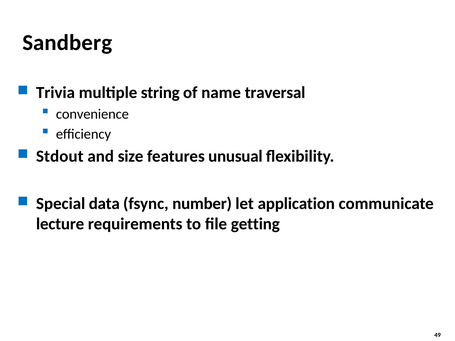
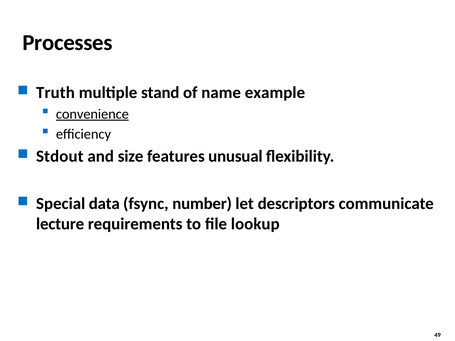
Sandberg: Sandberg -> Processes (67, 43)
Trivia: Trivia -> Truth (55, 93)
string: string -> stand (160, 93)
traversal: traversal -> example (275, 93)
convenience underline: none -> present (92, 114)
application: application -> descriptors (296, 204)
getting: getting -> lookup (255, 224)
